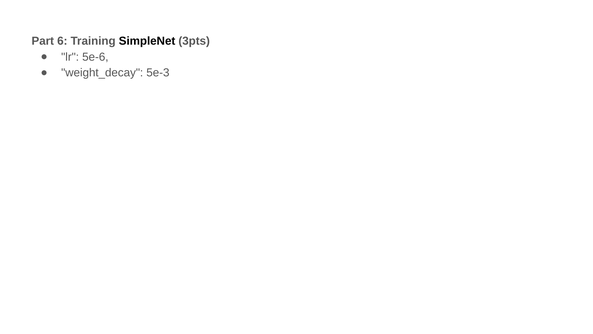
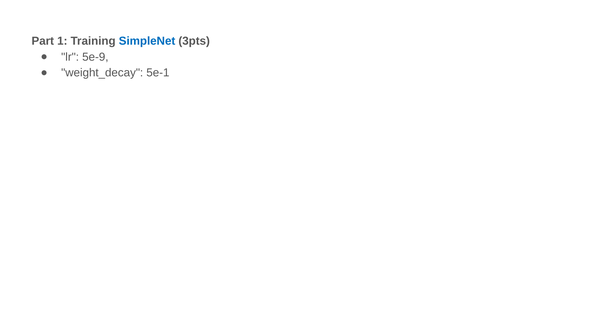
6: 6 -> 1 (62, 41)
SimpleNet colour: black -> blue (147, 41)
5e-6: 5e-6 -> 5e-9 (95, 57)
5e-3: 5e-3 -> 5e-1 (158, 73)
